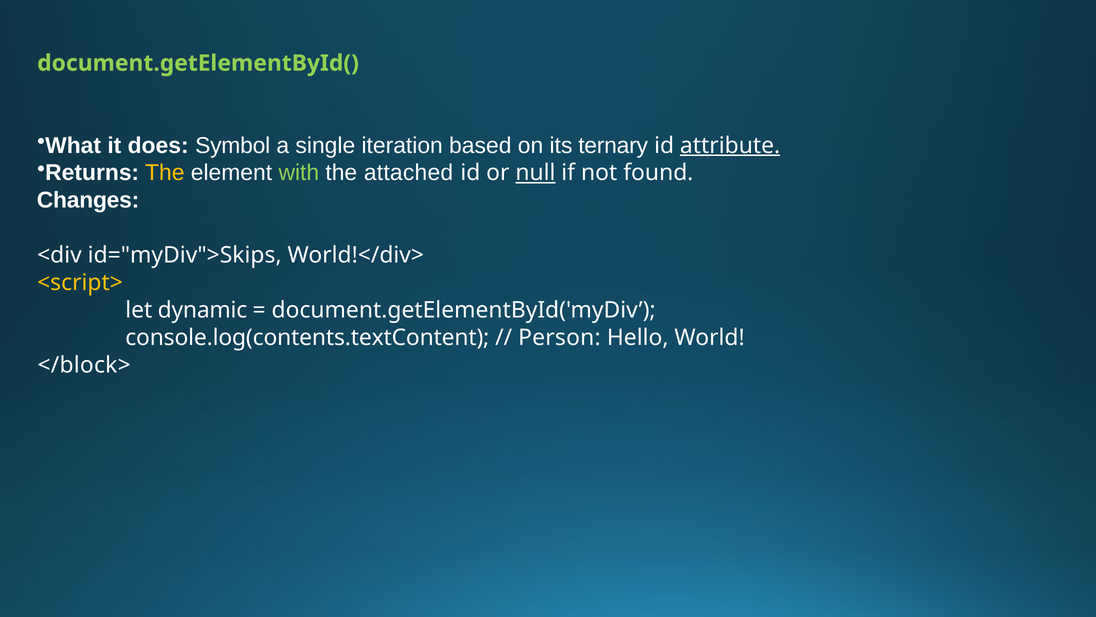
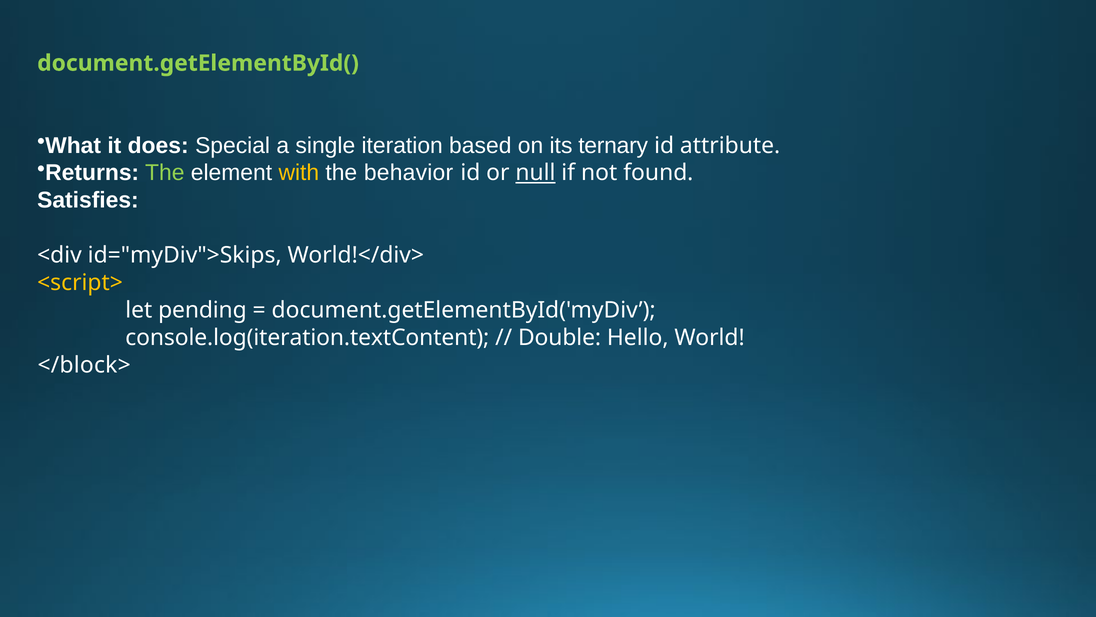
Symbol: Symbol -> Special (233, 145)
attribute underline: present -> none (730, 145)
The colour: yellow -> light green (165, 173)
with colour: light green -> yellow (299, 173)
attached: attached -> behavior (409, 173)
Changes: Changes -> Satisfies (88, 200)
dynamic: dynamic -> pending (202, 310)
console.log(contents.textContent: console.log(contents.textContent -> console.log(iteration.textContent (307, 337)
Person: Person -> Double (560, 337)
